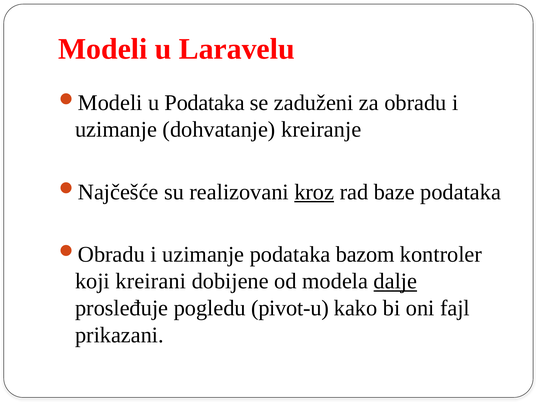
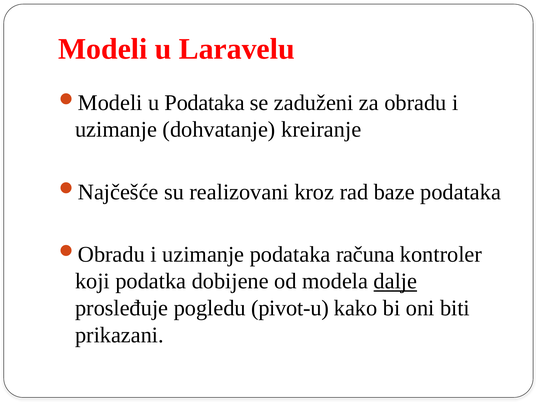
kroz underline: present -> none (314, 192)
bazom: bazom -> računa (365, 254)
kreirani: kreirani -> podatka (151, 281)
fajl: fajl -> biti (455, 308)
